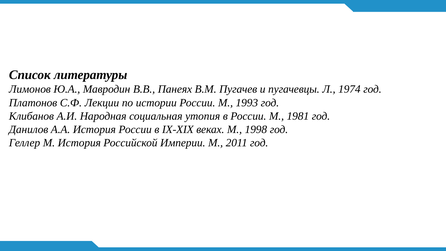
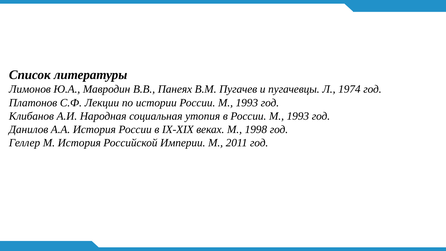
в России М 1981: 1981 -> 1993 (298, 116)
